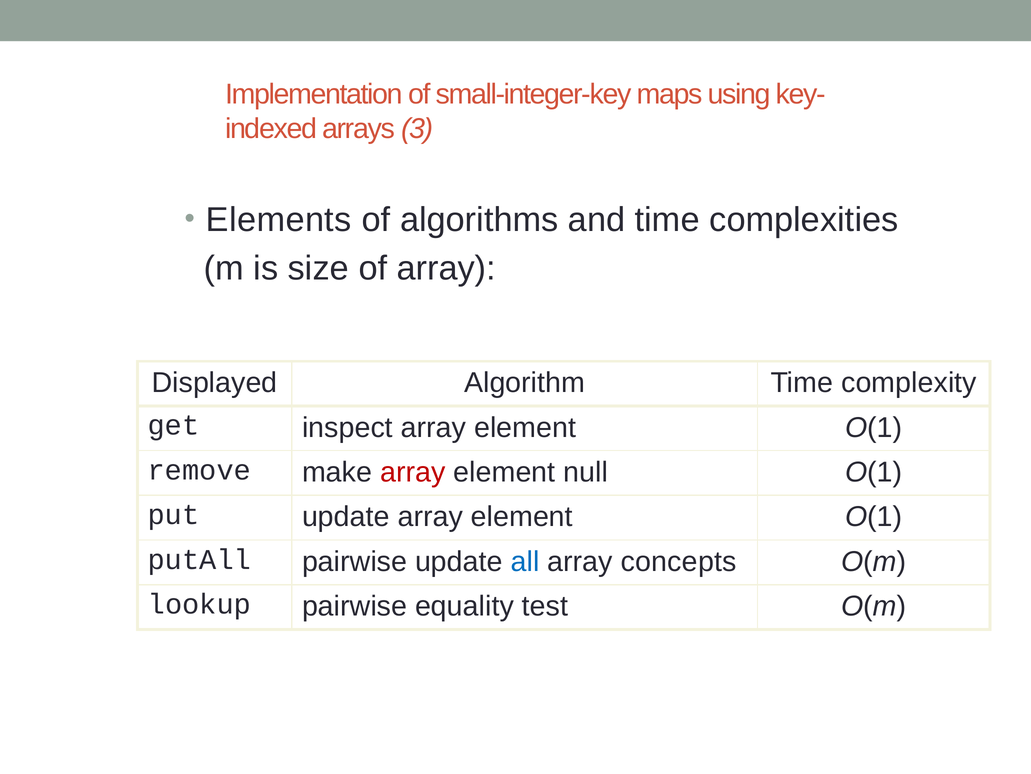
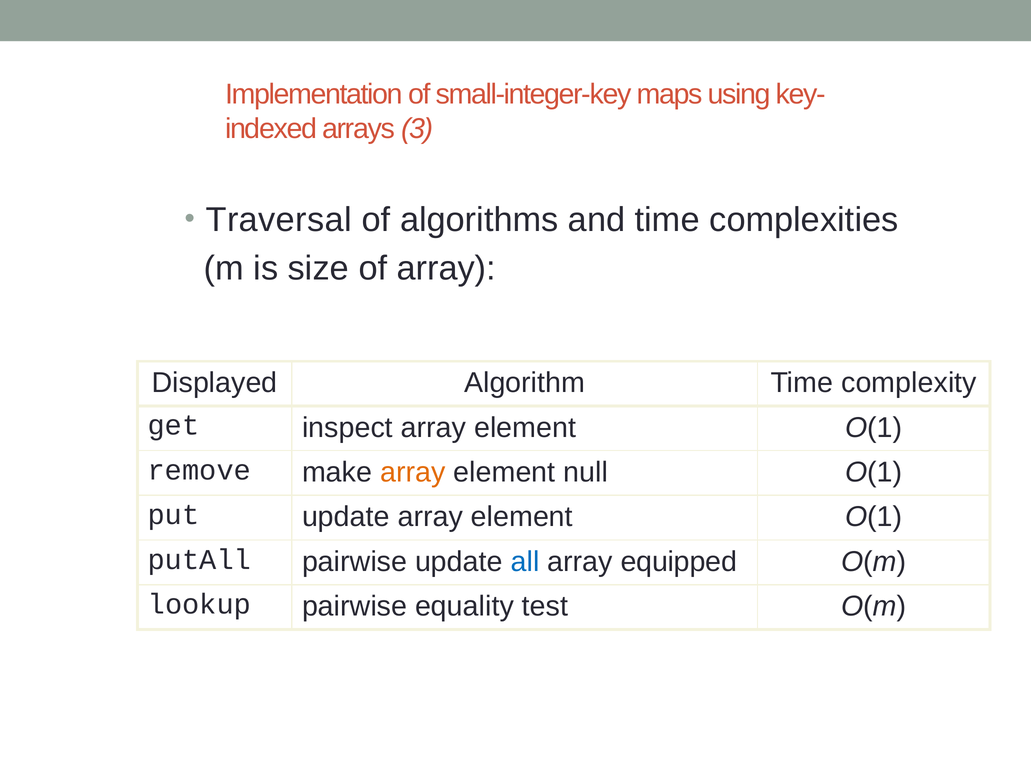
Elements: Elements -> Traversal (279, 220)
array colour: red -> orange (413, 472)
concepts: concepts -> equipped (679, 561)
